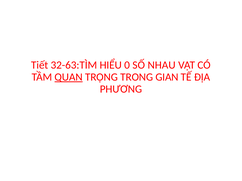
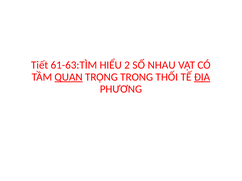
32-63:TÌM: 32-63:TÌM -> 61-63:TÌM (74, 65)
0: 0 -> 2 (127, 65)
GIAN: GIAN -> THỐI (167, 77)
ĐỊA underline: none -> present (202, 77)
